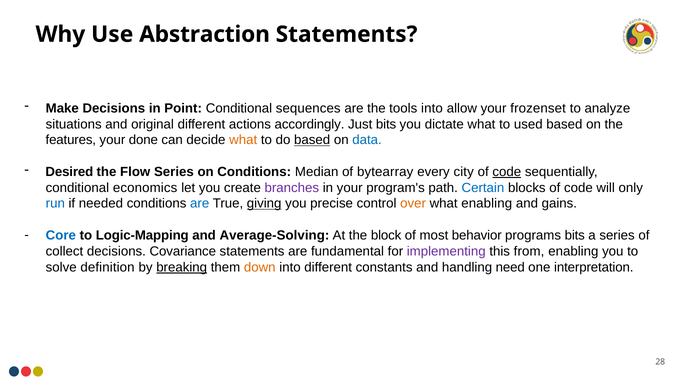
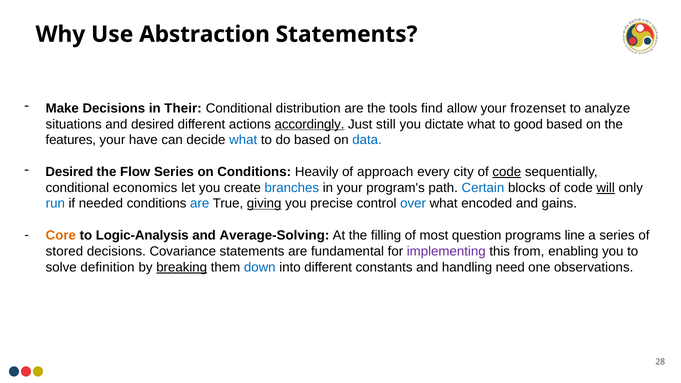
Point: Point -> Their (183, 108)
sequences: sequences -> distribution (308, 108)
tools into: into -> find (432, 108)
and original: original -> desired (153, 124)
accordingly underline: none -> present (310, 124)
Just bits: bits -> still (386, 124)
used: used -> good (528, 124)
done: done -> have (143, 140)
what colour: orange -> blue (243, 140)
based underline: present -> none (312, 140)
Median: Median -> Heavily (317, 172)
bytearray: bytearray -> approach (385, 172)
branches colour: purple -> blue (292, 188)
will underline: none -> present (606, 188)
over colour: orange -> blue (413, 204)
what enabling: enabling -> encoded (487, 204)
Core colour: blue -> orange (61, 235)
Logic-Mapping: Logic-Mapping -> Logic-Analysis (142, 235)
block: block -> filling (386, 235)
behavior: behavior -> question (477, 235)
programs bits: bits -> line (575, 235)
collect: collect -> stored (64, 251)
down colour: orange -> blue (260, 267)
interpretation: interpretation -> observations (594, 267)
